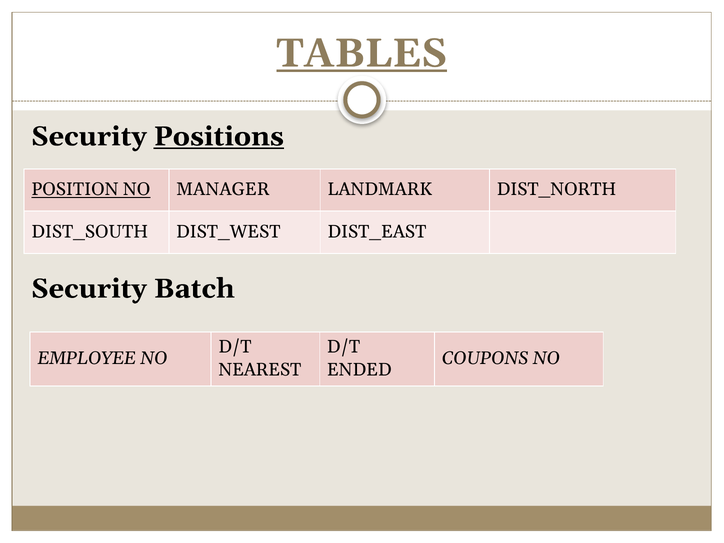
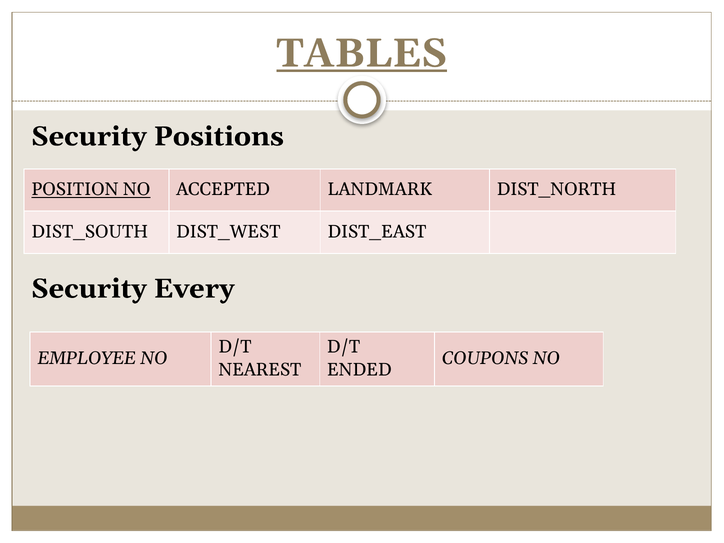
Positions underline: present -> none (219, 136)
MANAGER: MANAGER -> ACCEPTED (223, 189)
Batch: Batch -> Every (194, 289)
